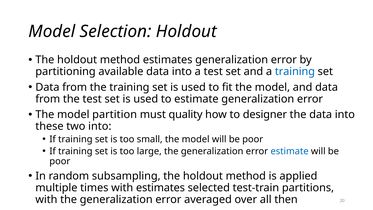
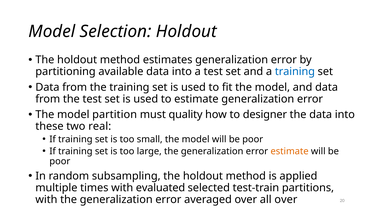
two into: into -> real (100, 126)
estimate colour: blue -> orange (290, 151)
with estimates: estimates -> evaluated (160, 188)
all then: then -> over (286, 199)
